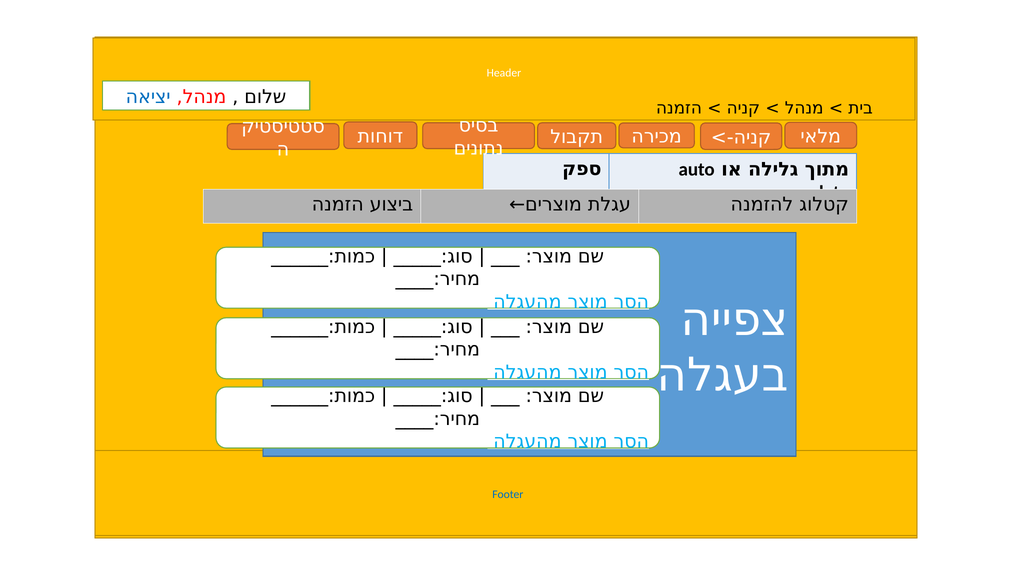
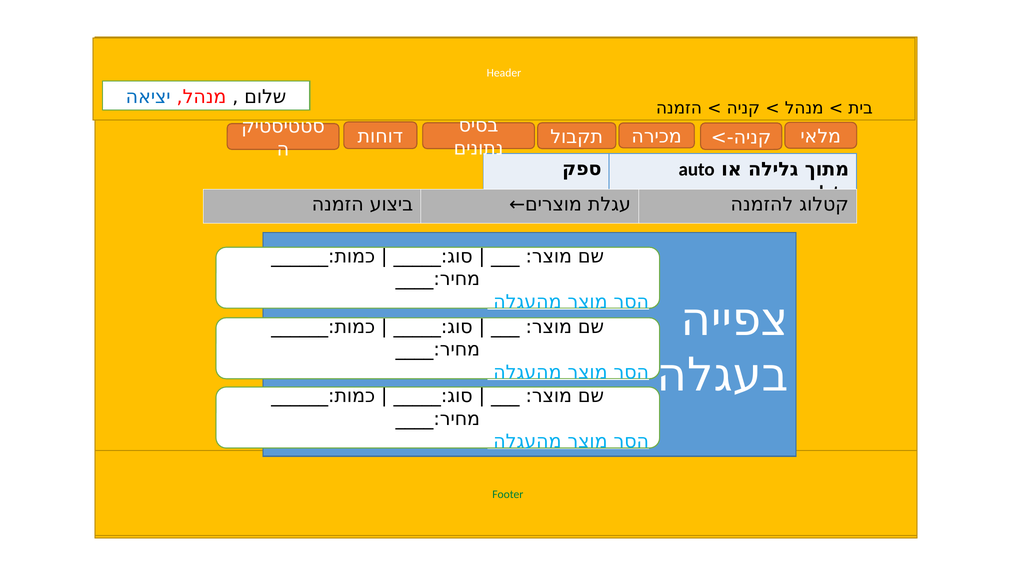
Footer colour: blue -> green (508, 494)
